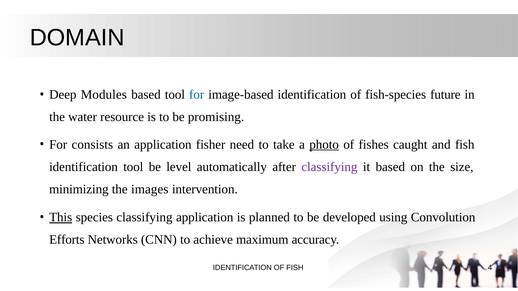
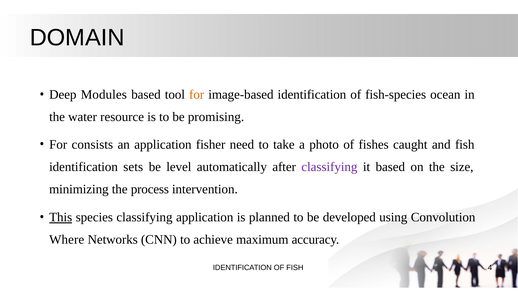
for colour: blue -> orange (197, 95)
future: future -> ocean (445, 95)
photo underline: present -> none (324, 145)
identification tool: tool -> sets (133, 167)
images: images -> process (150, 189)
Efforts: Efforts -> Where (67, 240)
